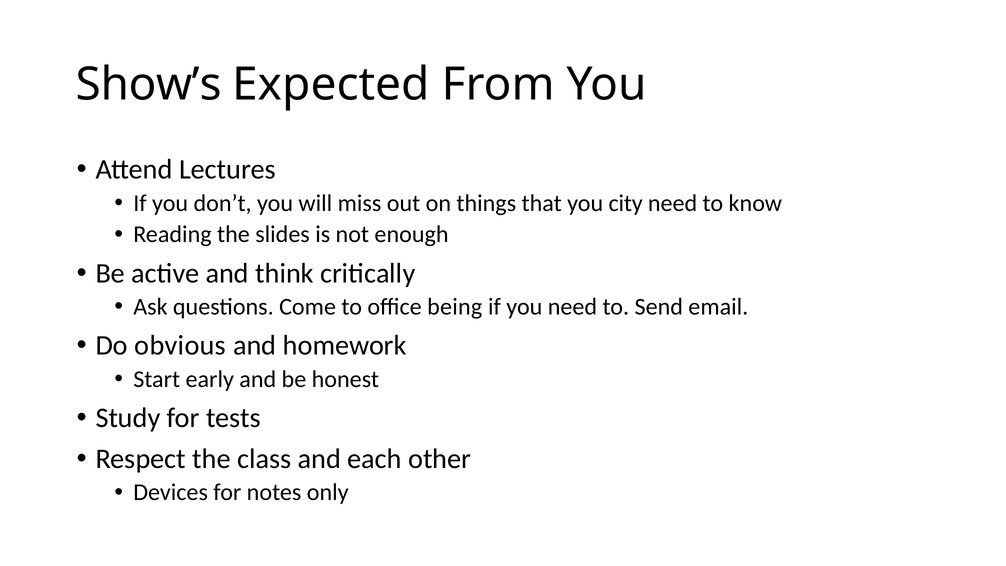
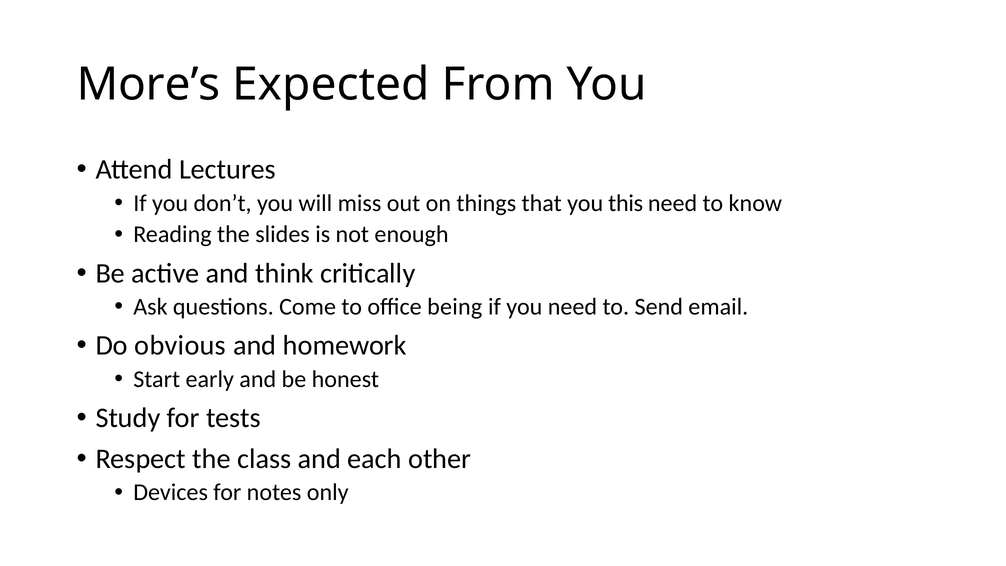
Show’s: Show’s -> More’s (149, 85)
city: city -> this (626, 203)
